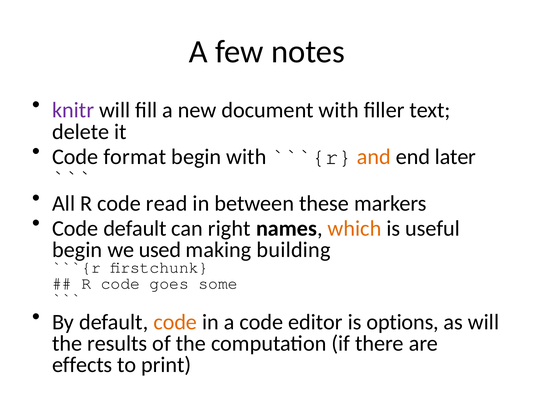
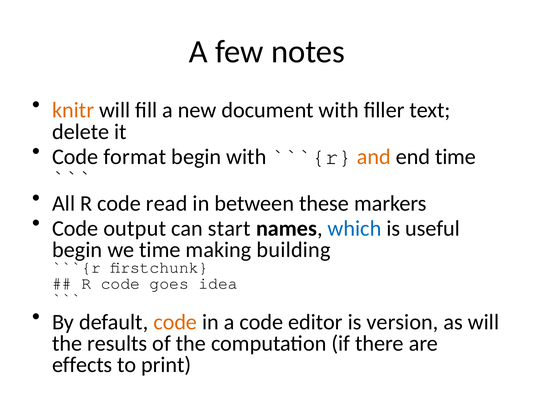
knitr colour: purple -> orange (73, 110)
end later: later -> time (455, 157)
Code default: default -> output (135, 228)
right: right -> start (229, 228)
which colour: orange -> blue (355, 228)
we used: used -> time (160, 250)
some: some -> idea (218, 283)
options: options -> version (402, 322)
